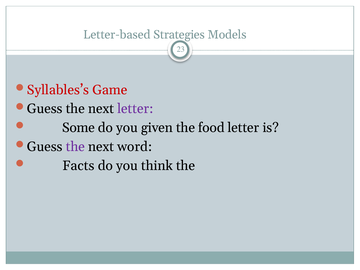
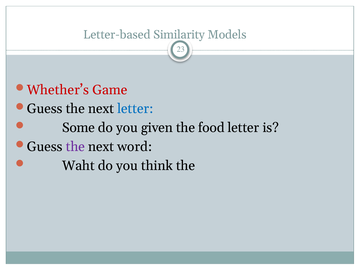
Strategies: Strategies -> Similarity (179, 35)
Syllables’s: Syllables’s -> Whether’s (58, 90)
letter colour: purple -> blue (135, 109)
Facts: Facts -> Waht (78, 166)
